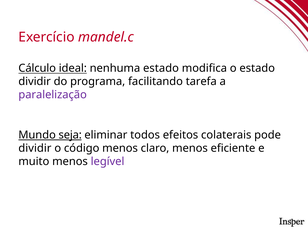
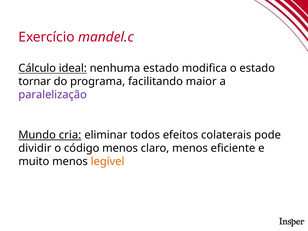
dividir: dividir -> tornar (35, 81)
tarefa: tarefa -> maior (201, 81)
seja: seja -> cria (70, 135)
legível colour: purple -> orange (108, 162)
